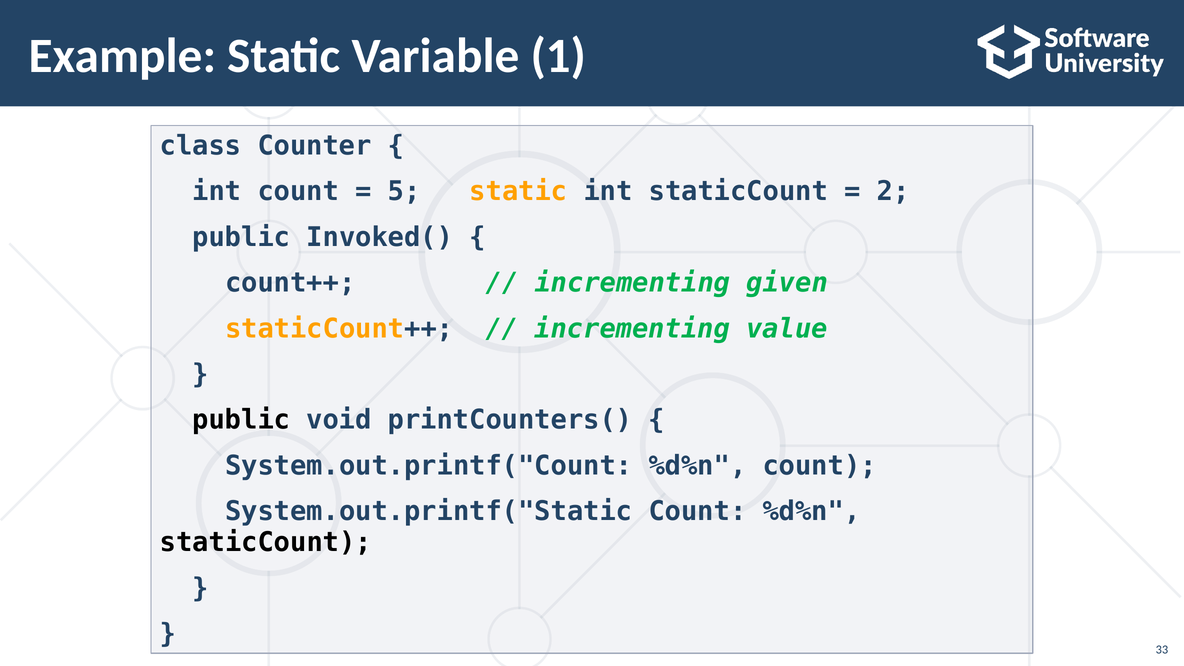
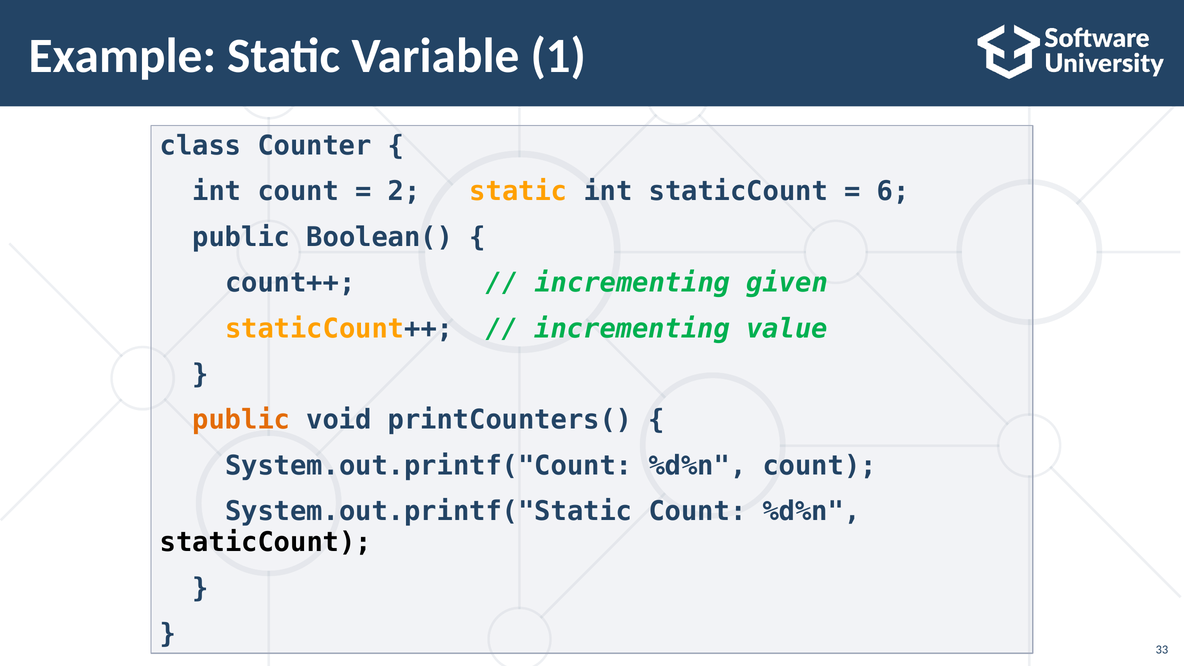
5: 5 -> 2 (404, 191)
2: 2 -> 6 (893, 191)
Invoked(: Invoked( -> Boolean( (380, 237)
public colour: black -> orange (241, 420)
